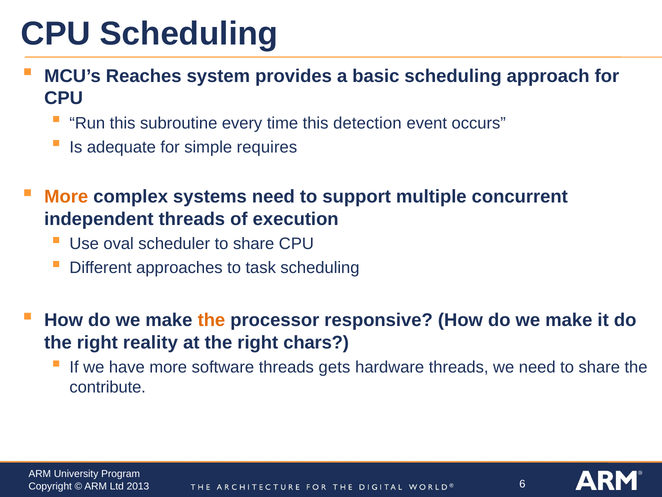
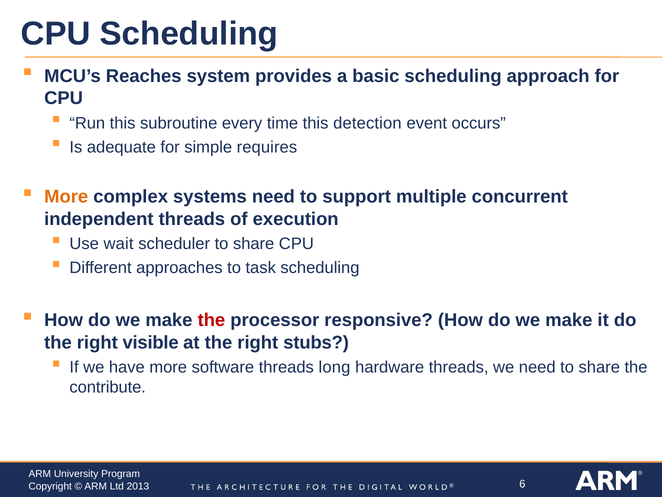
oval: oval -> wait (119, 244)
the colour: orange -> red (211, 320)
reality: reality -> visible (151, 342)
chars: chars -> stubs (316, 342)
gets: gets -> long (334, 367)
